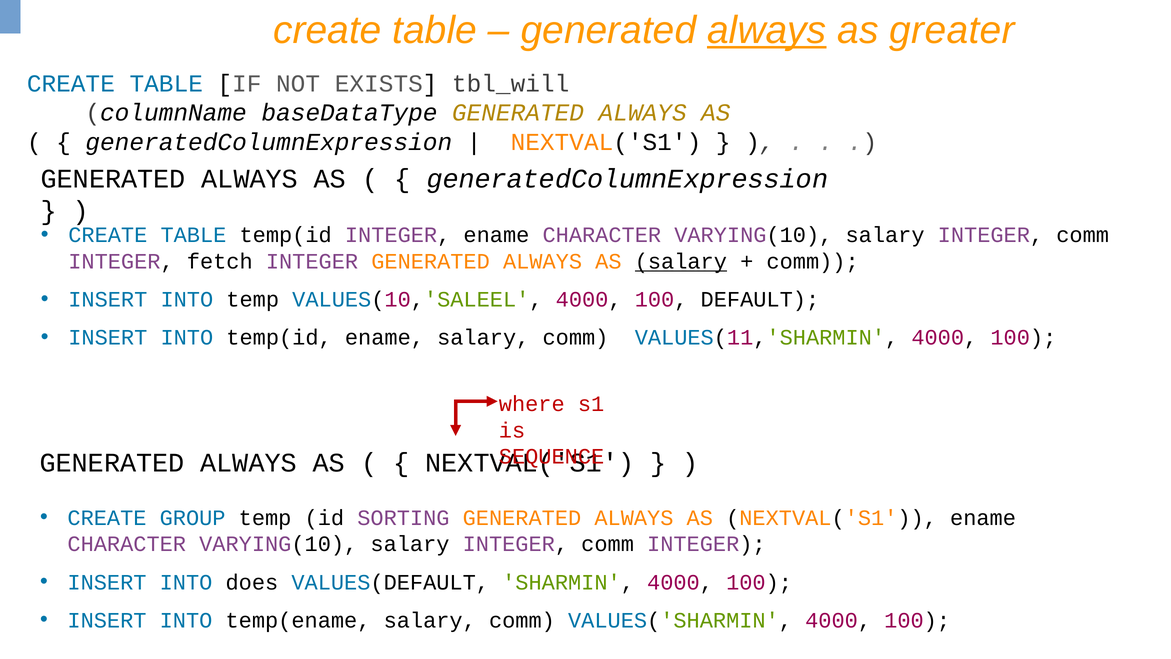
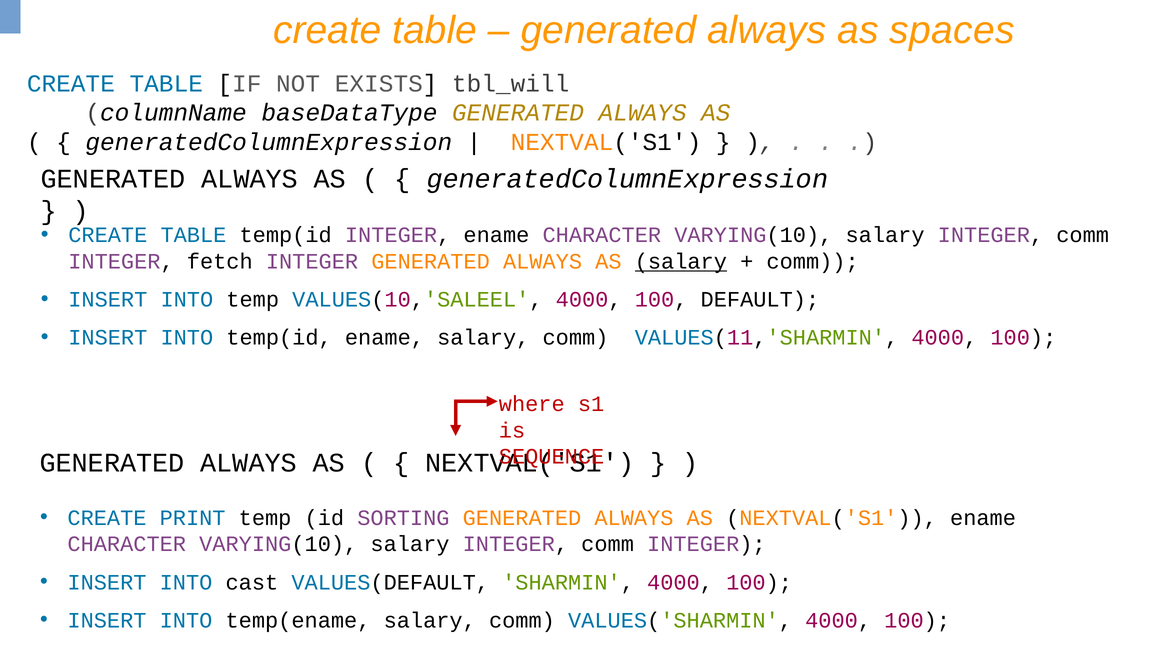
always underline: present -> none (767, 30)
greater: greater -> spaces (952, 30)
GROUP: GROUP -> PRINT (193, 518)
does: does -> cast (252, 582)
